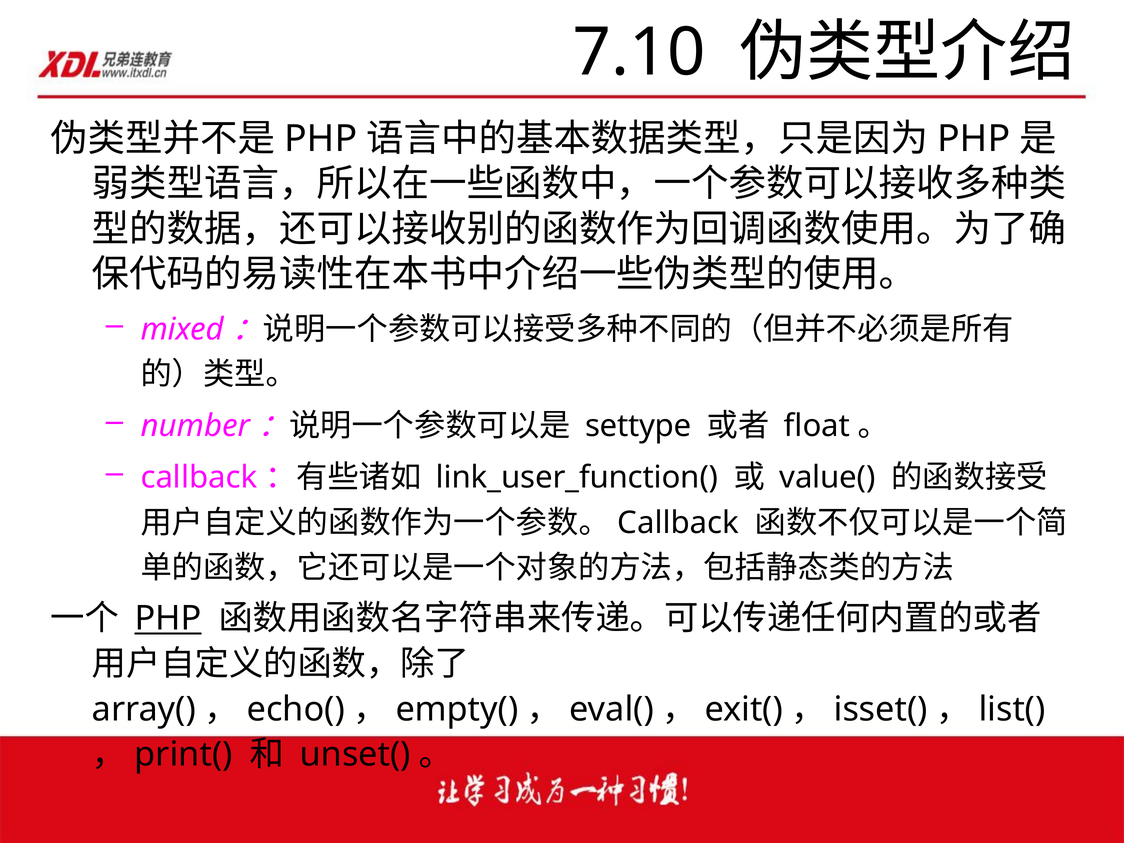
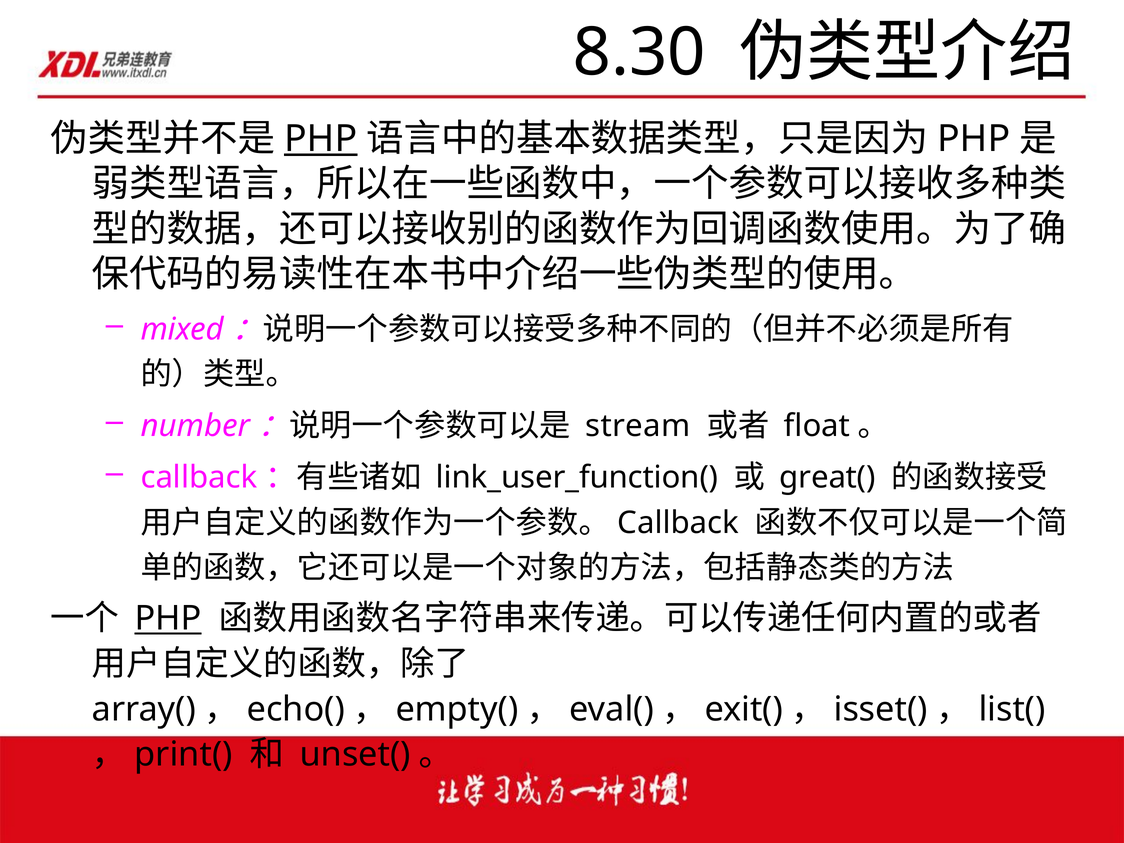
7.10: 7.10 -> 8.30 (639, 53)
PHP underline: none -> present (321, 139)
settype: settype -> stream (638, 426)
value(: value( -> great( (827, 478)
